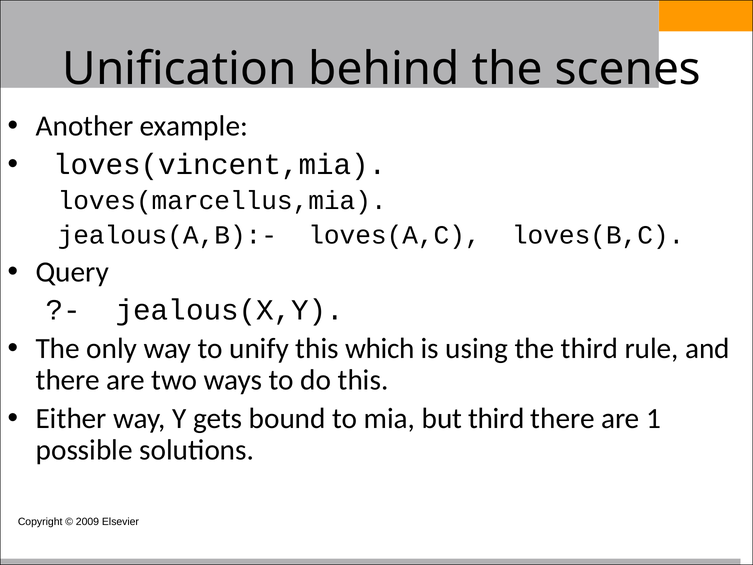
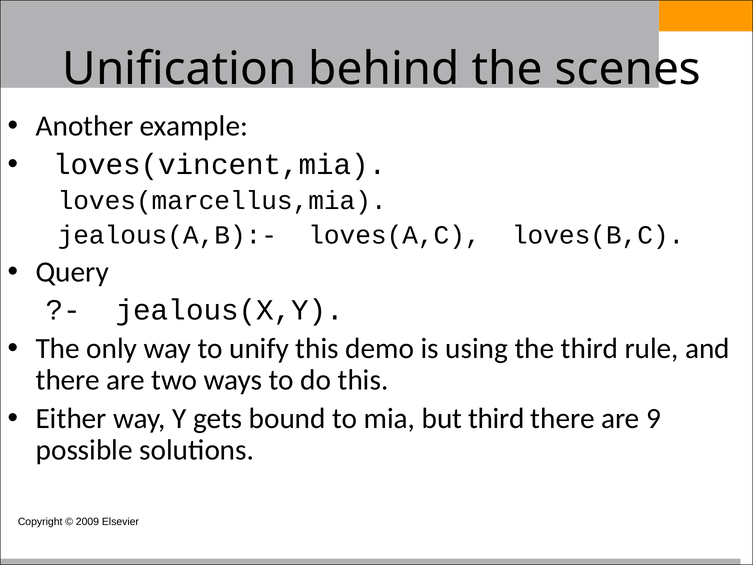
which: which -> demo (380, 348)
1: 1 -> 9 (653, 418)
